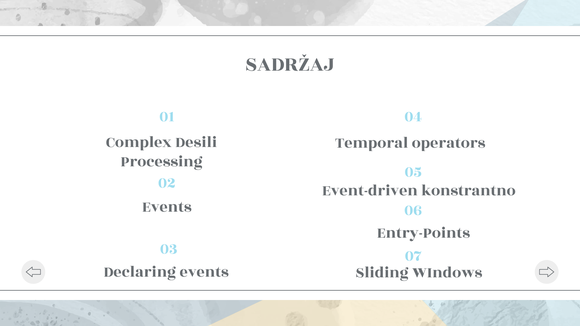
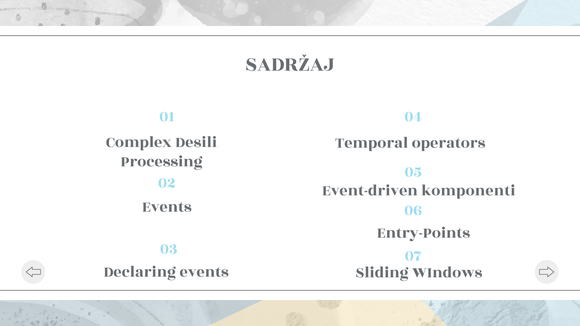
konstrantno: konstrantno -> komponenti (468, 190)
